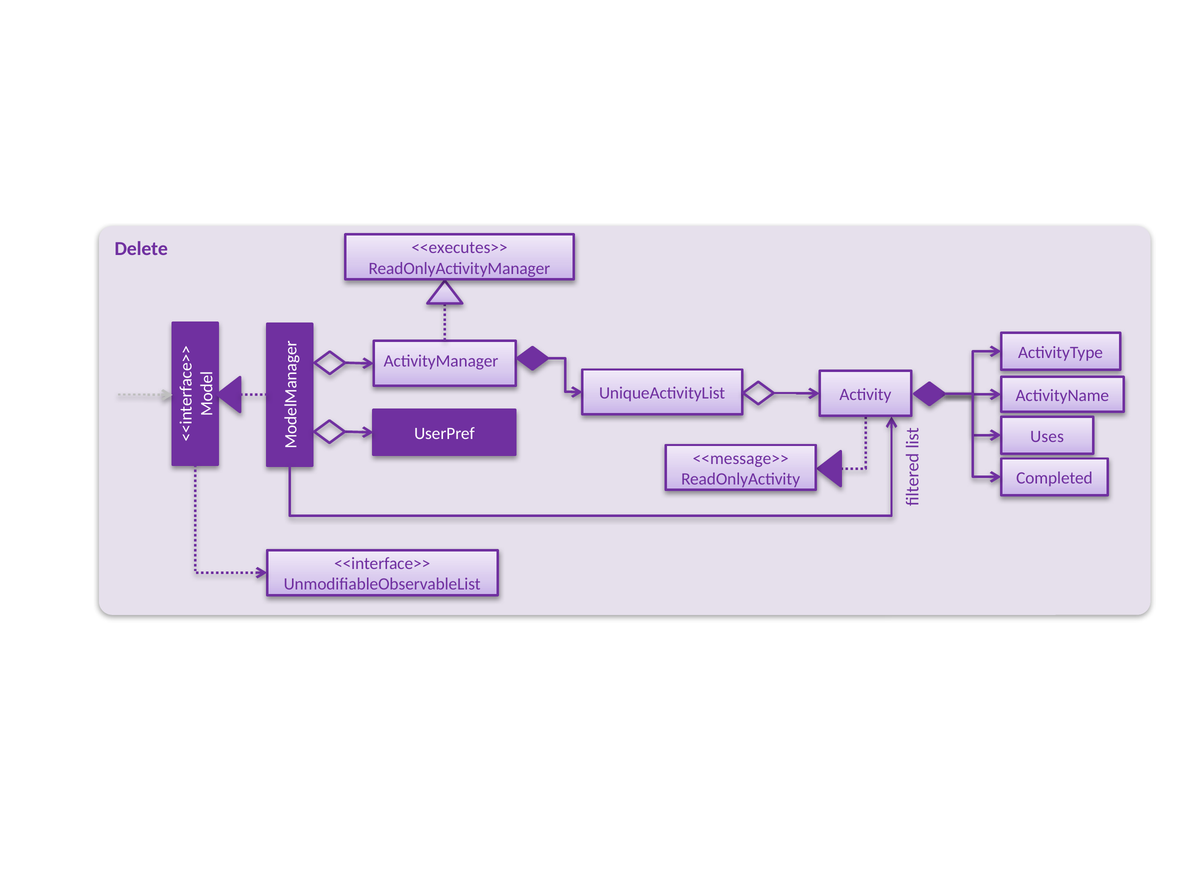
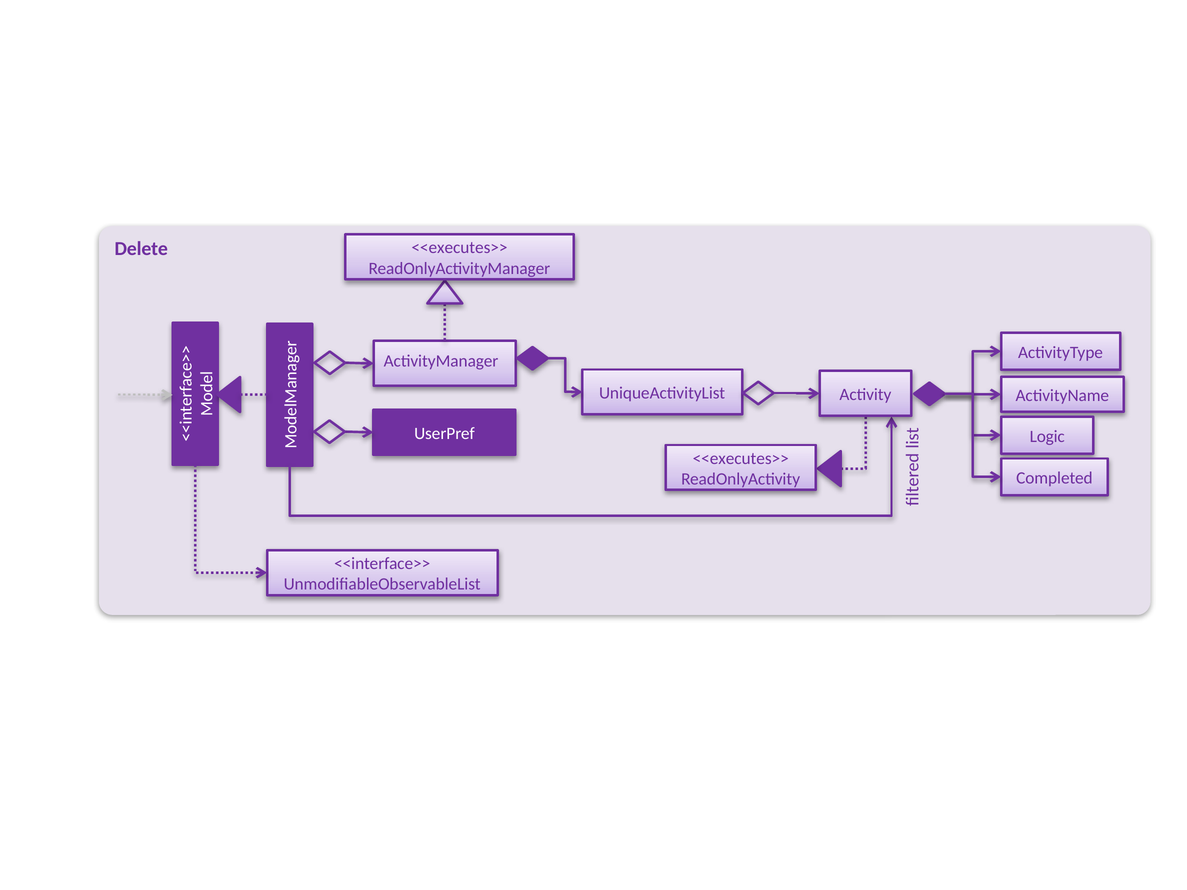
Uses: Uses -> Logic (1047, 436)
<<message>>: <<message>> -> <<executes>> (741, 458)
